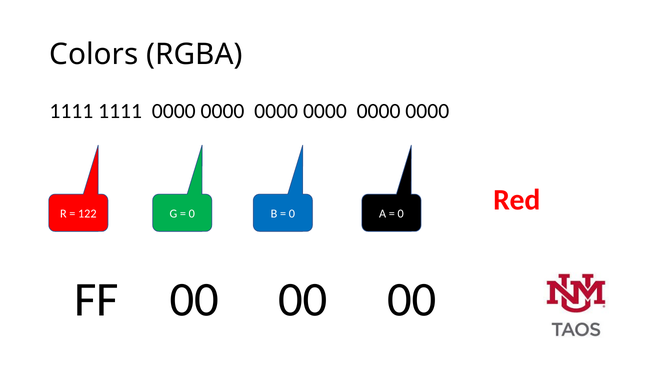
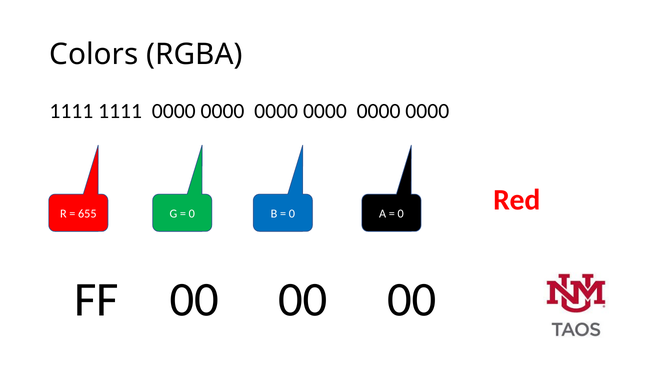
122: 122 -> 655 (87, 214)
